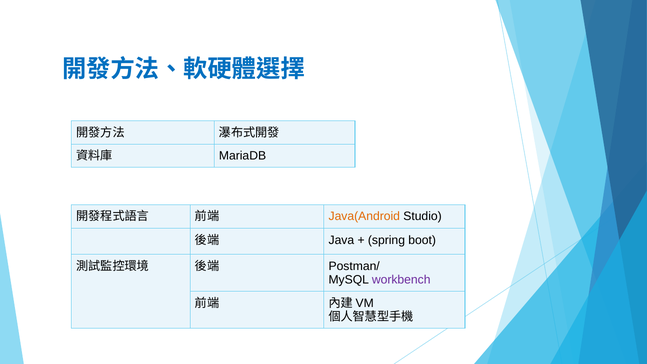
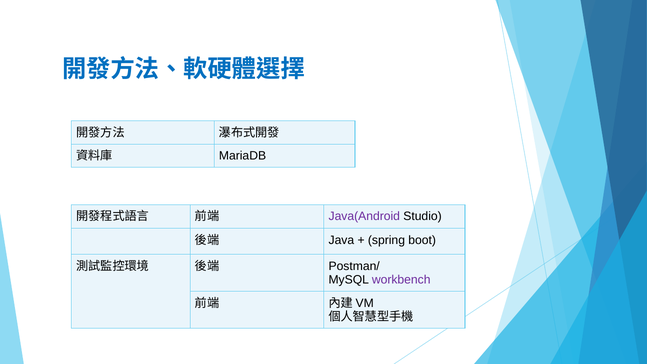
Java(Android colour: orange -> purple (364, 216)
